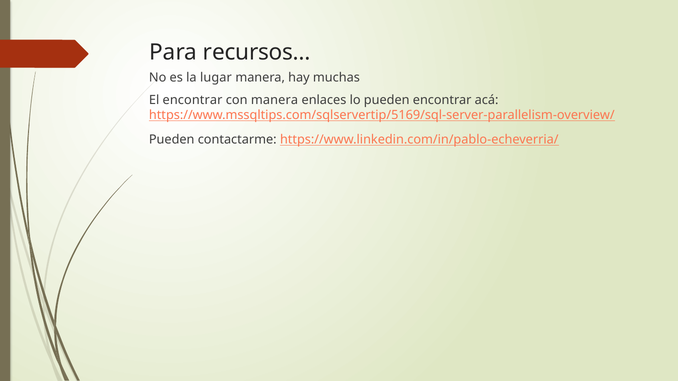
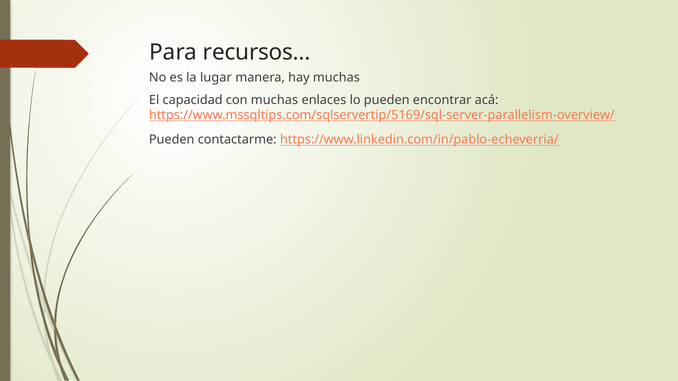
El encontrar: encontrar -> capacidad (193, 100)
con manera: manera -> muchas (275, 100)
